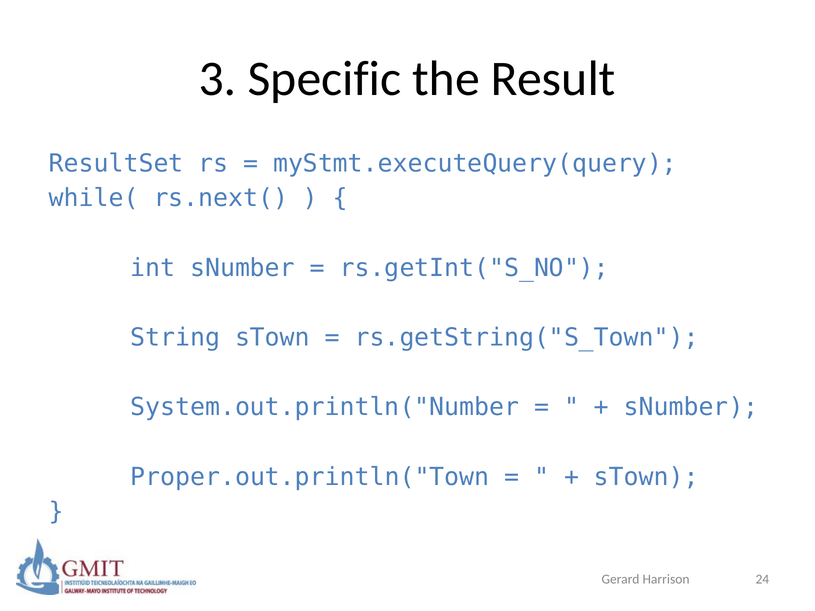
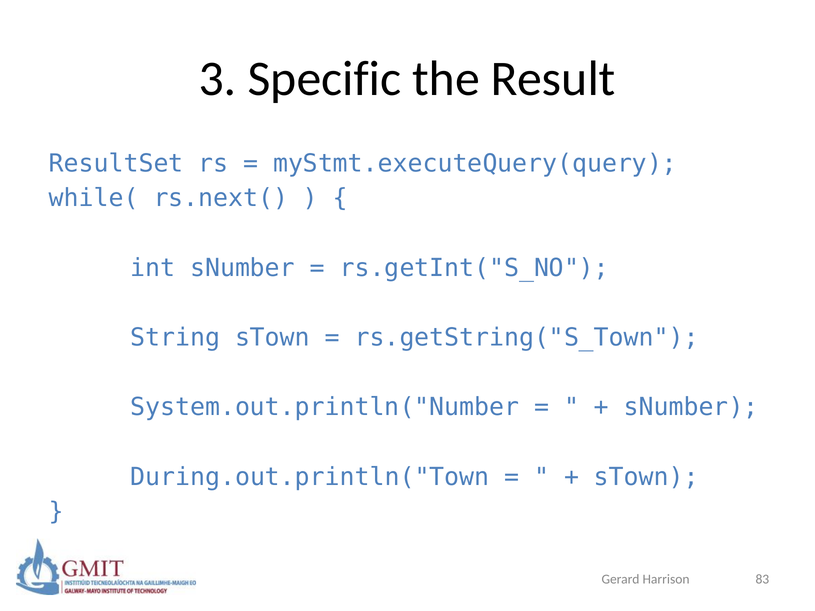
Proper.out.println("Town: Proper.out.println("Town -> During.out.println("Town (310, 477)
24: 24 -> 83 (762, 579)
